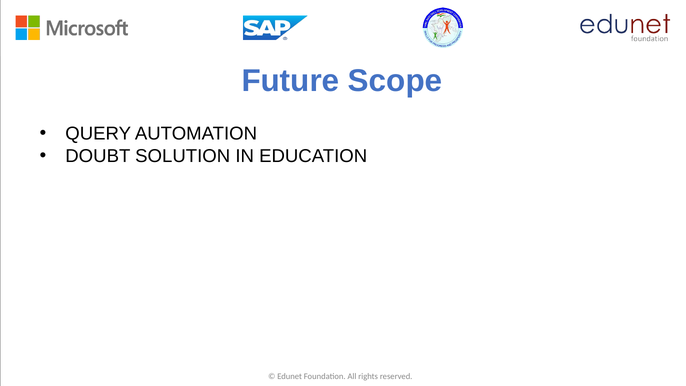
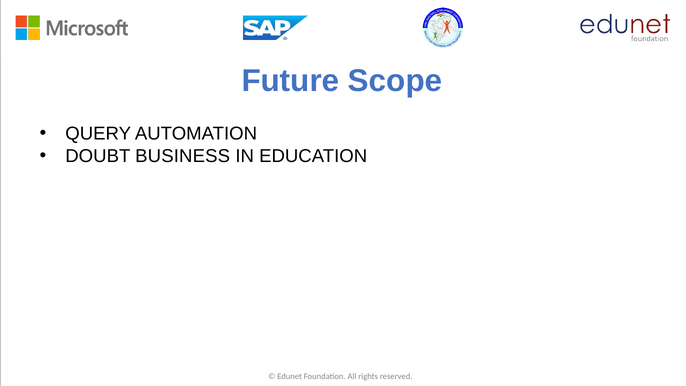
SOLUTION: SOLUTION -> BUSINESS (183, 156)
